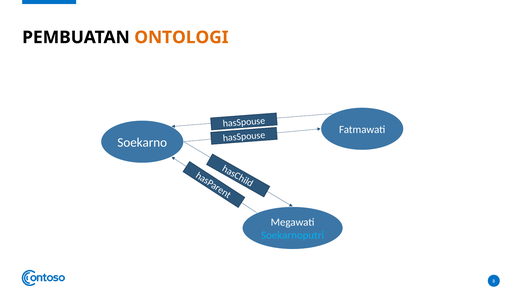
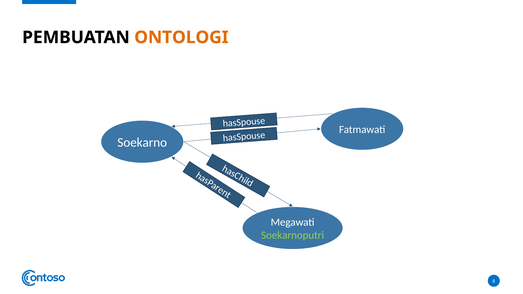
Soekarnoputri colour: light blue -> light green (293, 235)
